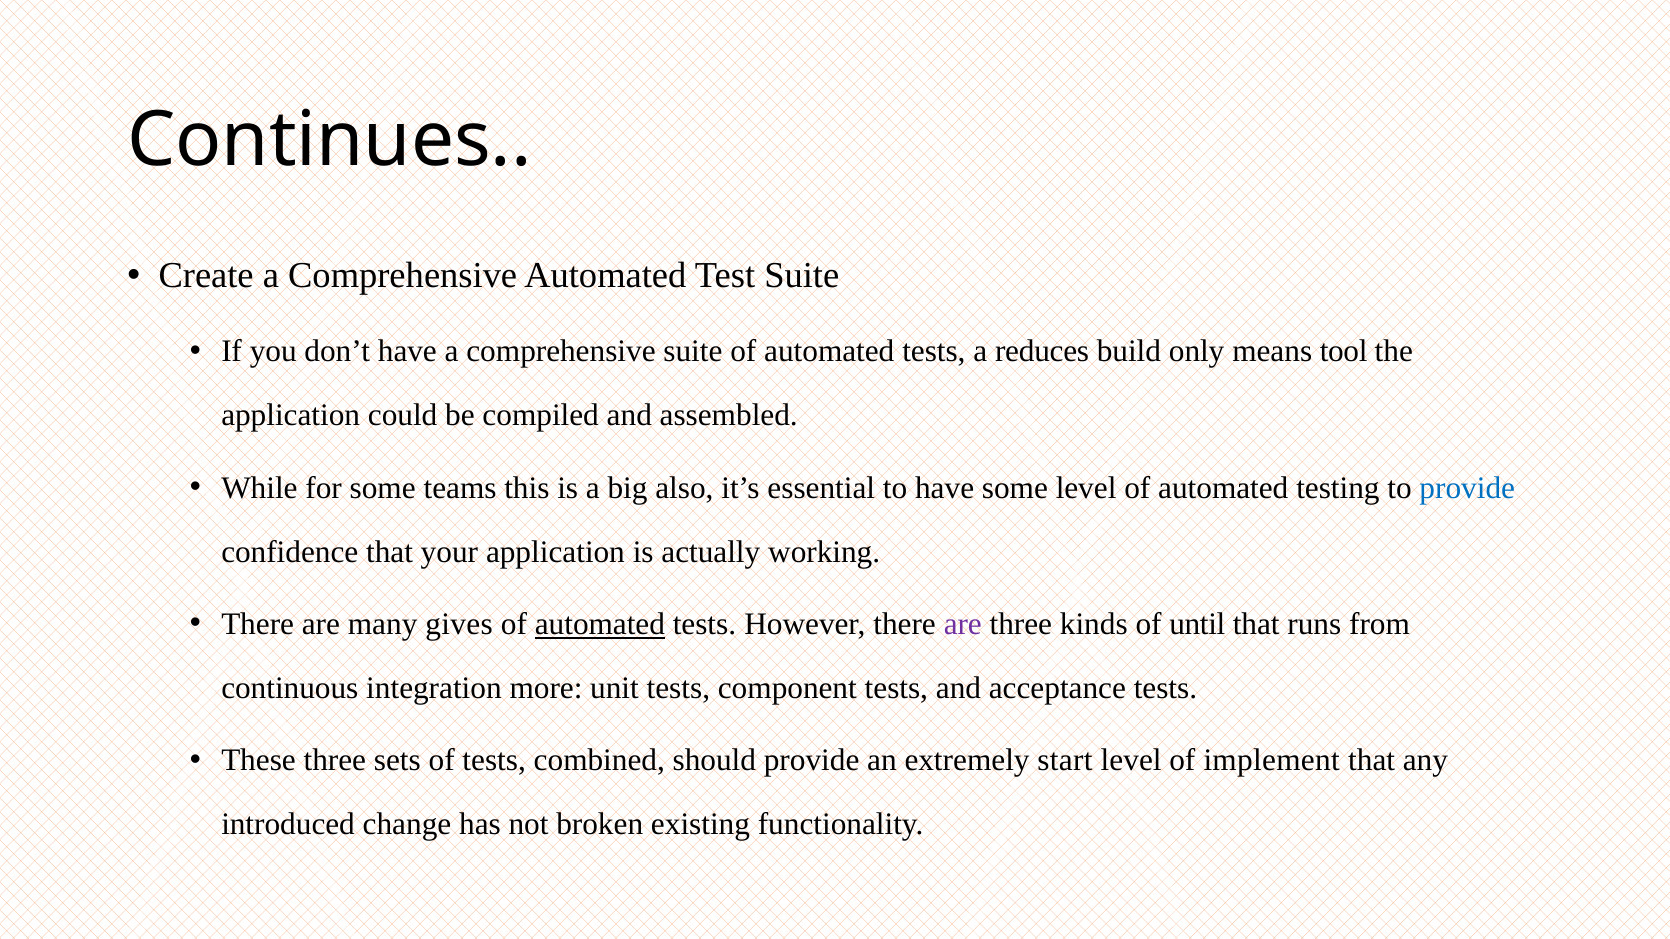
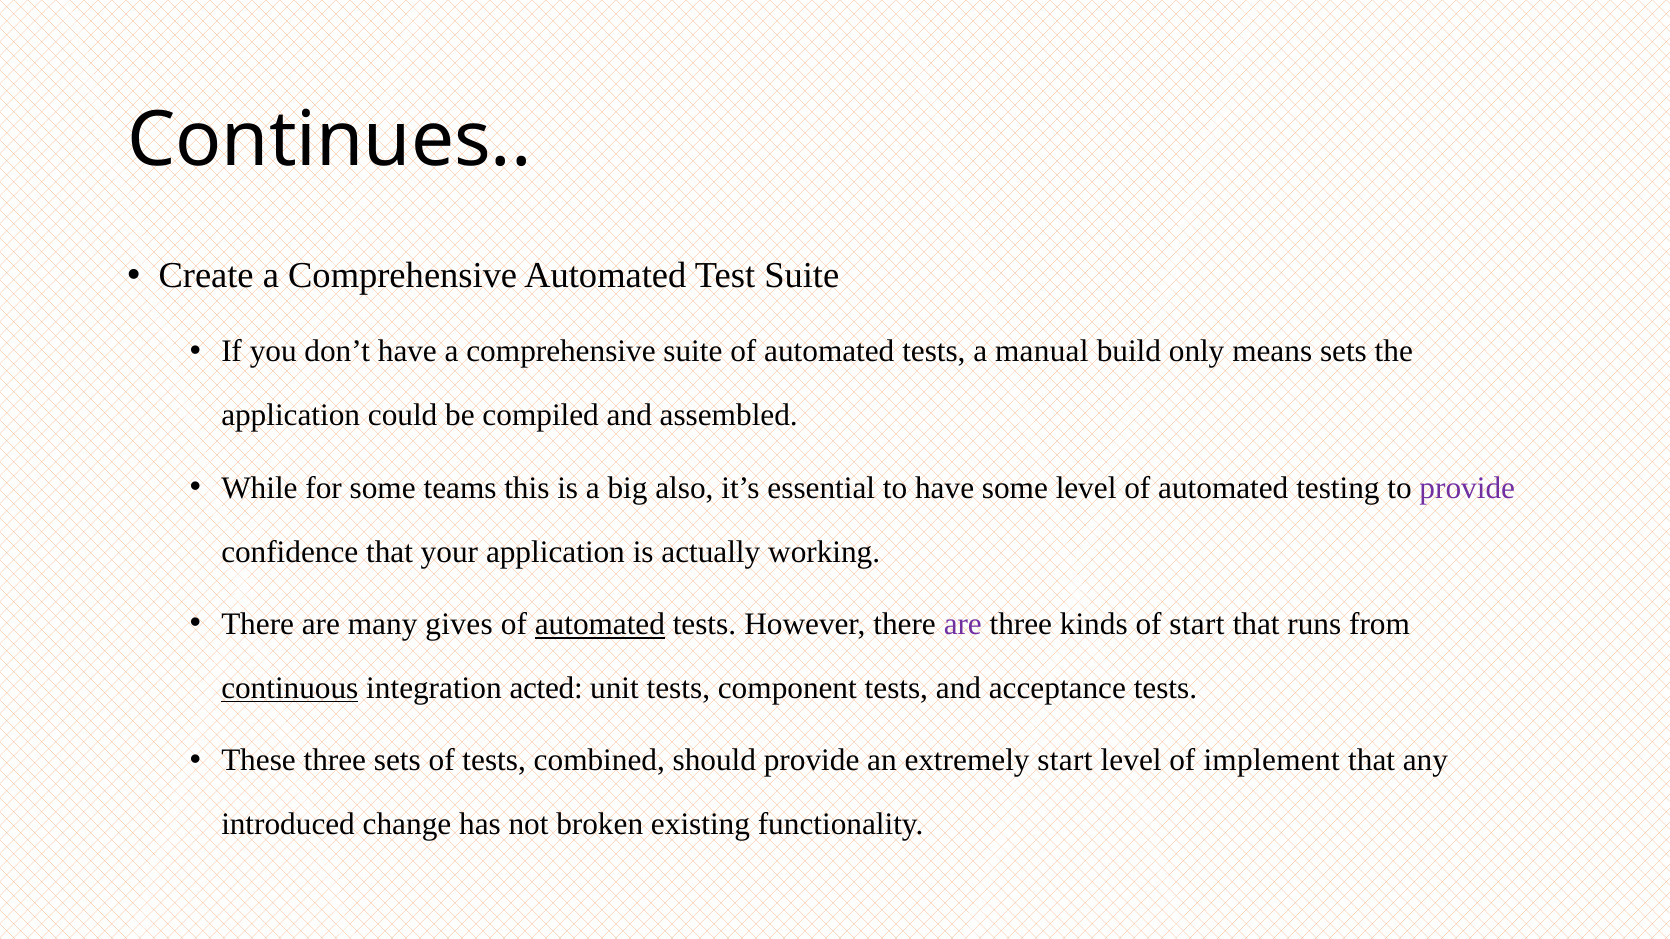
reduces: reduces -> manual (1042, 352)
means tool: tool -> sets (1343, 352)
provide colour: blue -> purple (1467, 488)
of until: until -> start (1197, 624)
continuous underline: none -> present (290, 688)
more: more -> acted (546, 688)
